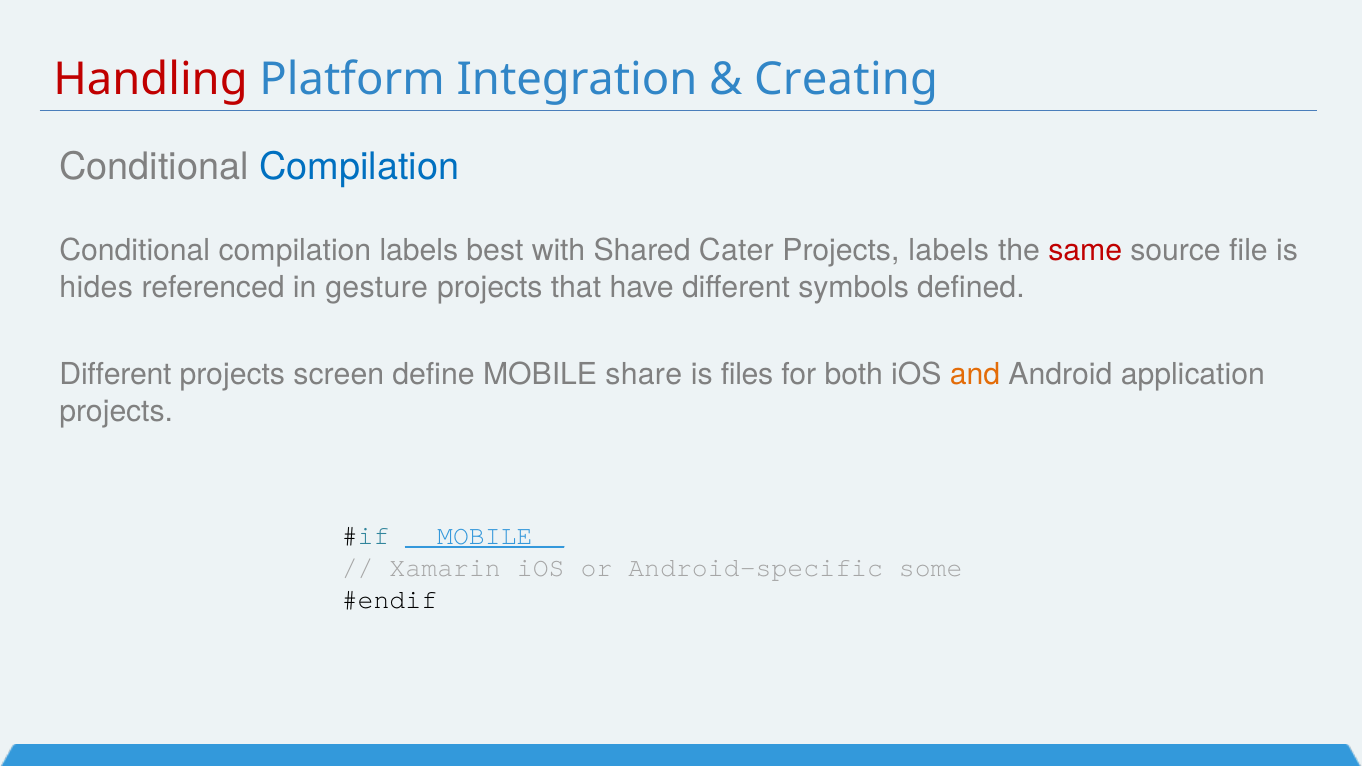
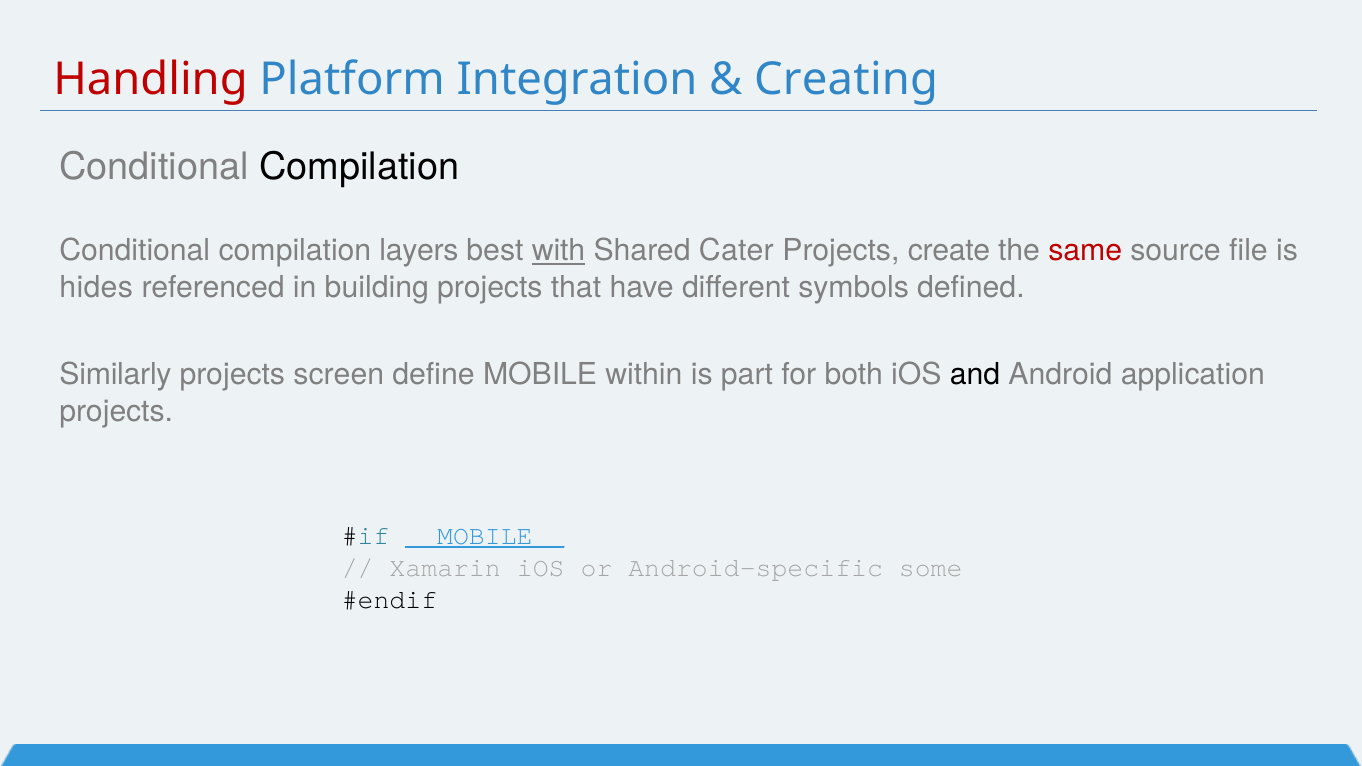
Compilation colour: blue -> black (359, 167)
compilation labels: labels -> layers (419, 251)
with underline: none -> present (559, 251)
Projects labels: labels -> create (949, 251)
gesture: gesture -> building (377, 287)
Different: Different -> Similarly (116, 375)
share: share -> within (644, 375)
files: files -> part (747, 375)
and colour: orange -> black (975, 375)
